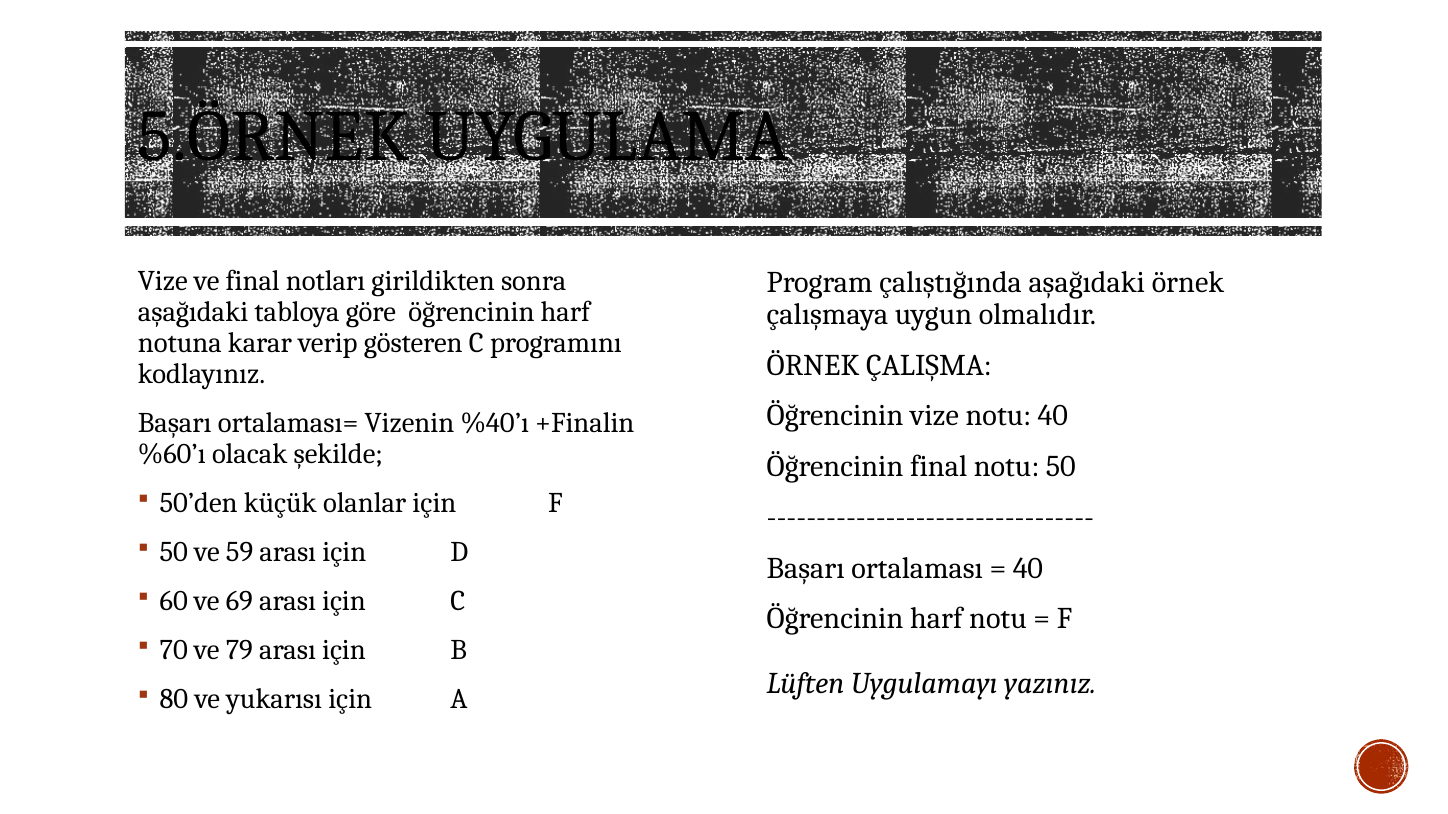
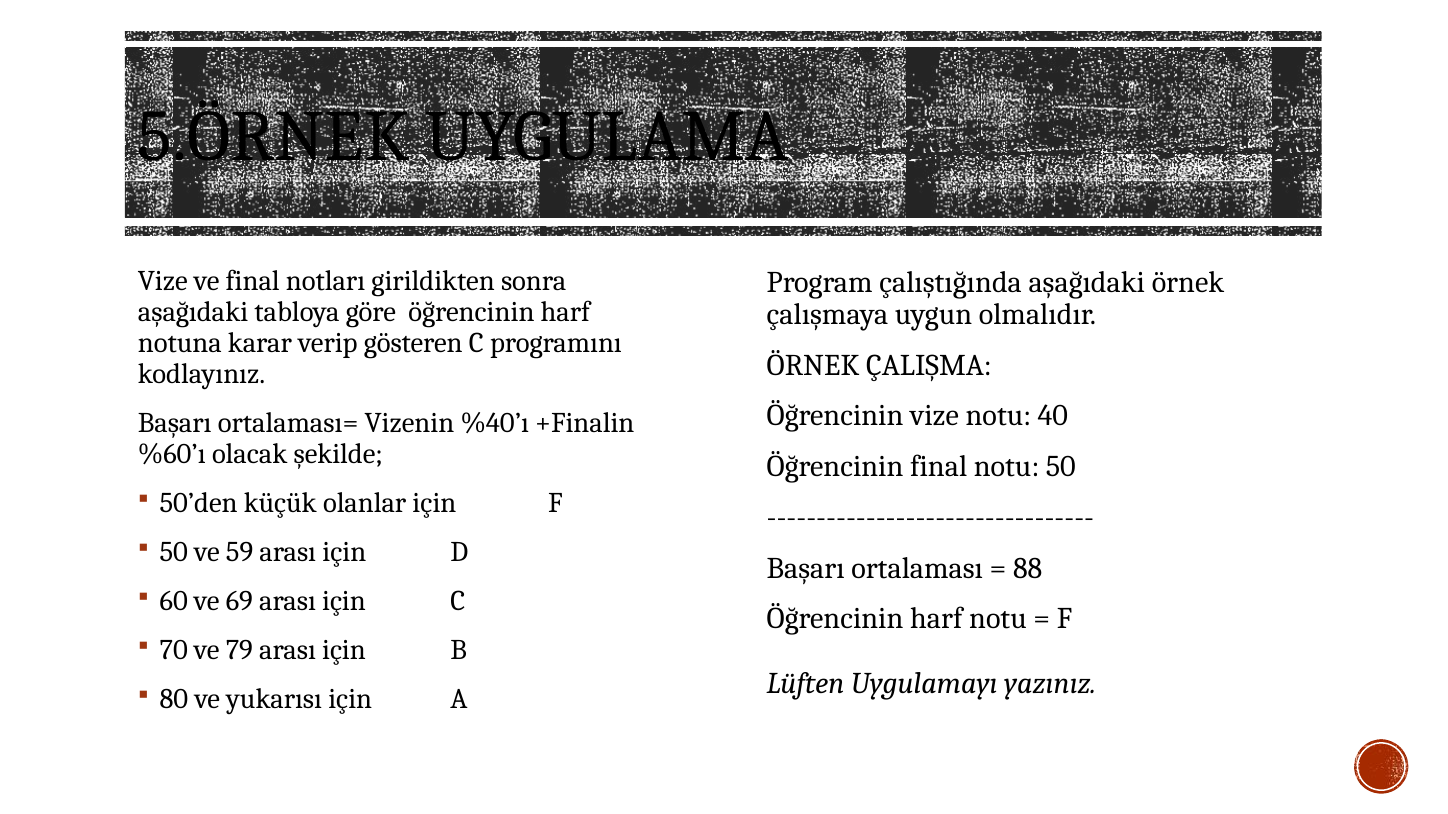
40: 40 -> 88 (1028, 568)
